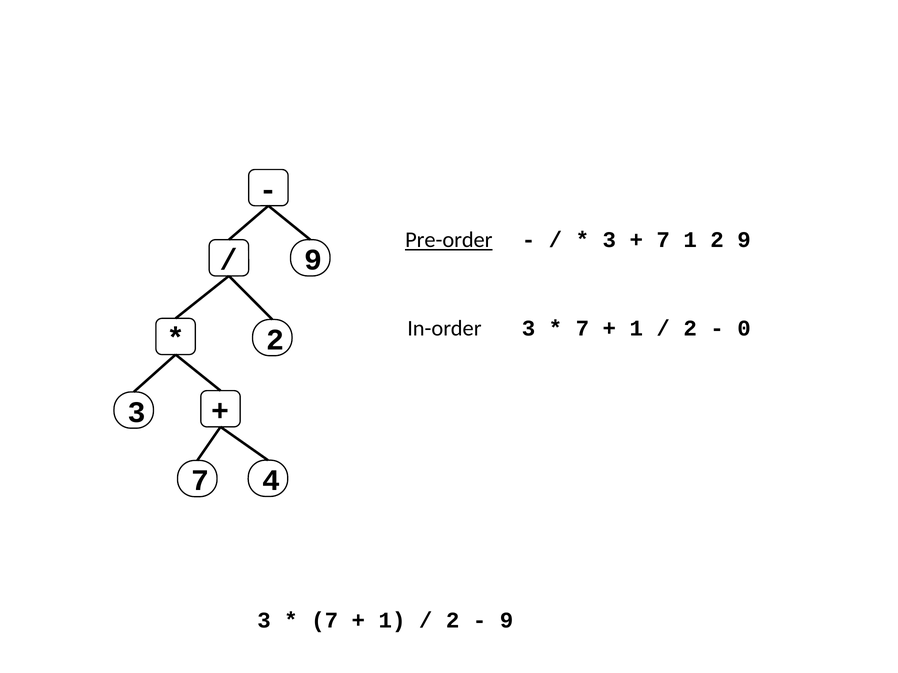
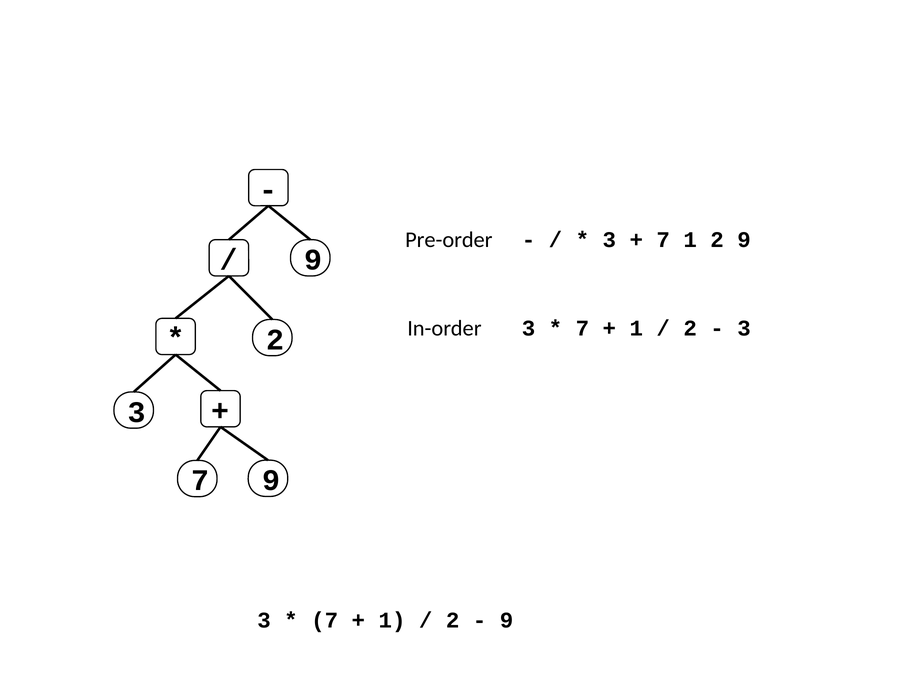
Pre-order underline: present -> none (449, 240)
0: 0 -> 3 (744, 329)
7 4: 4 -> 9 (271, 481)
